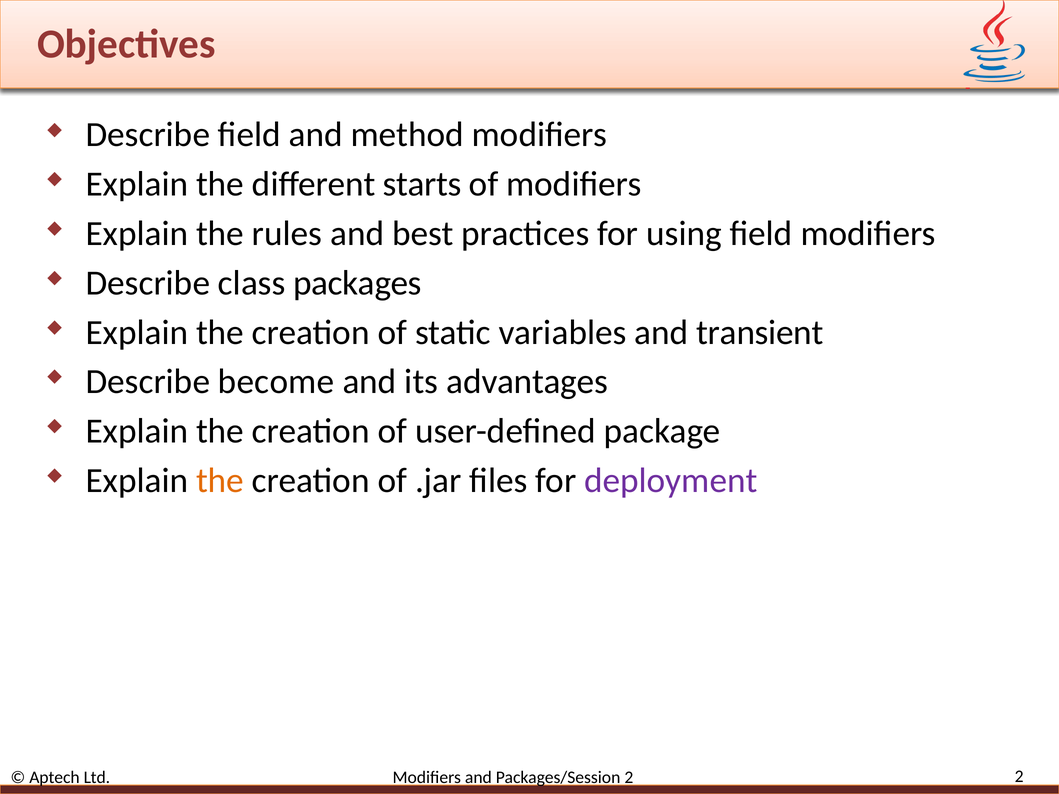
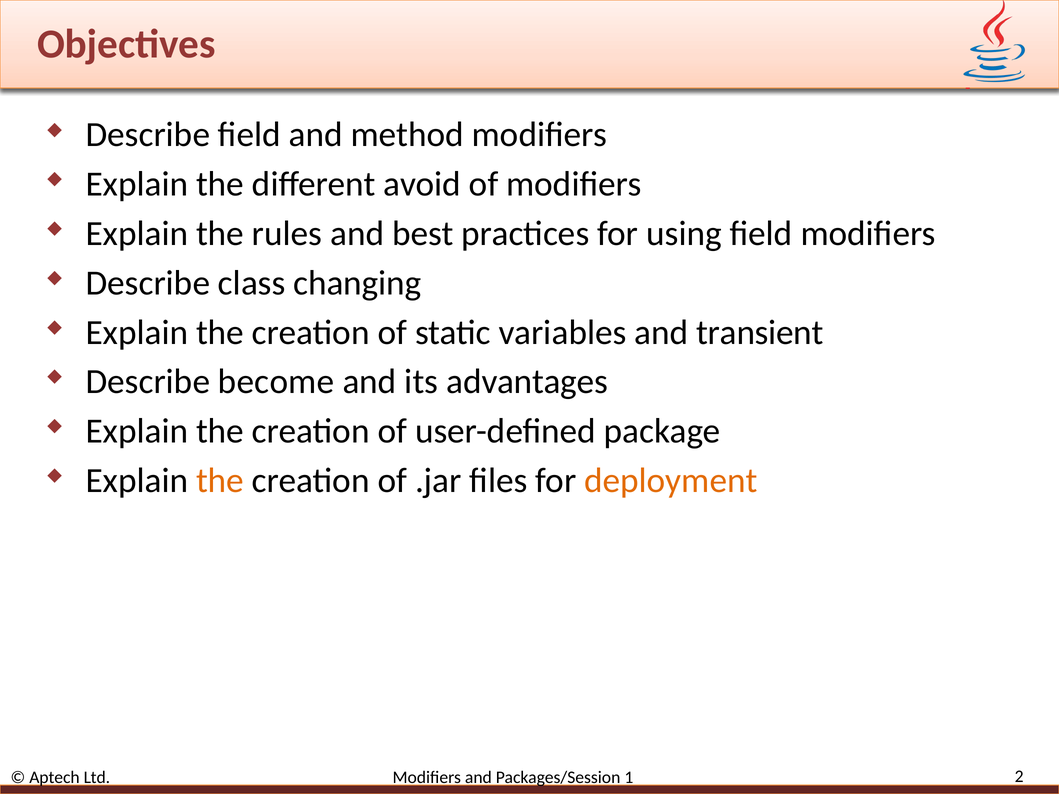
starts: starts -> avoid (422, 184)
packages: packages -> changing (357, 283)
deployment colour: purple -> orange (671, 481)
Packages/Session 2: 2 -> 1 (629, 778)
